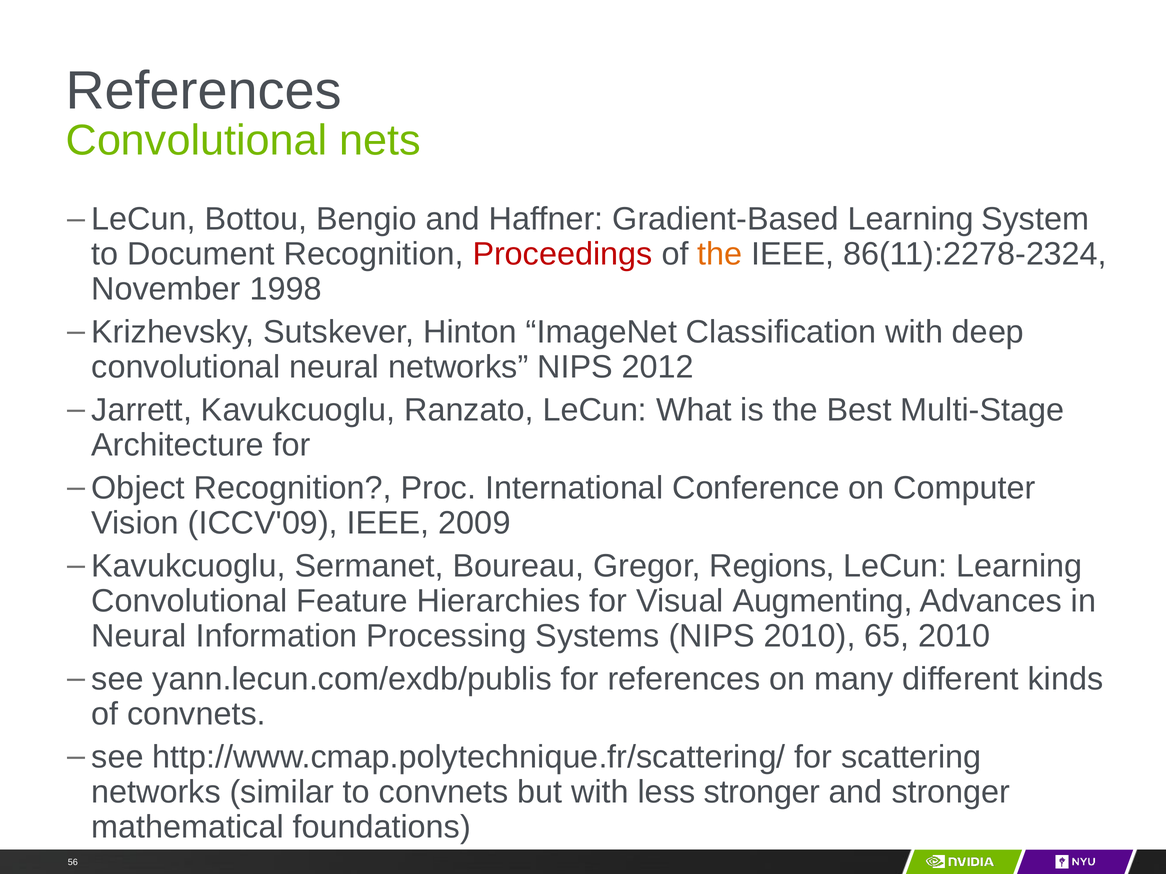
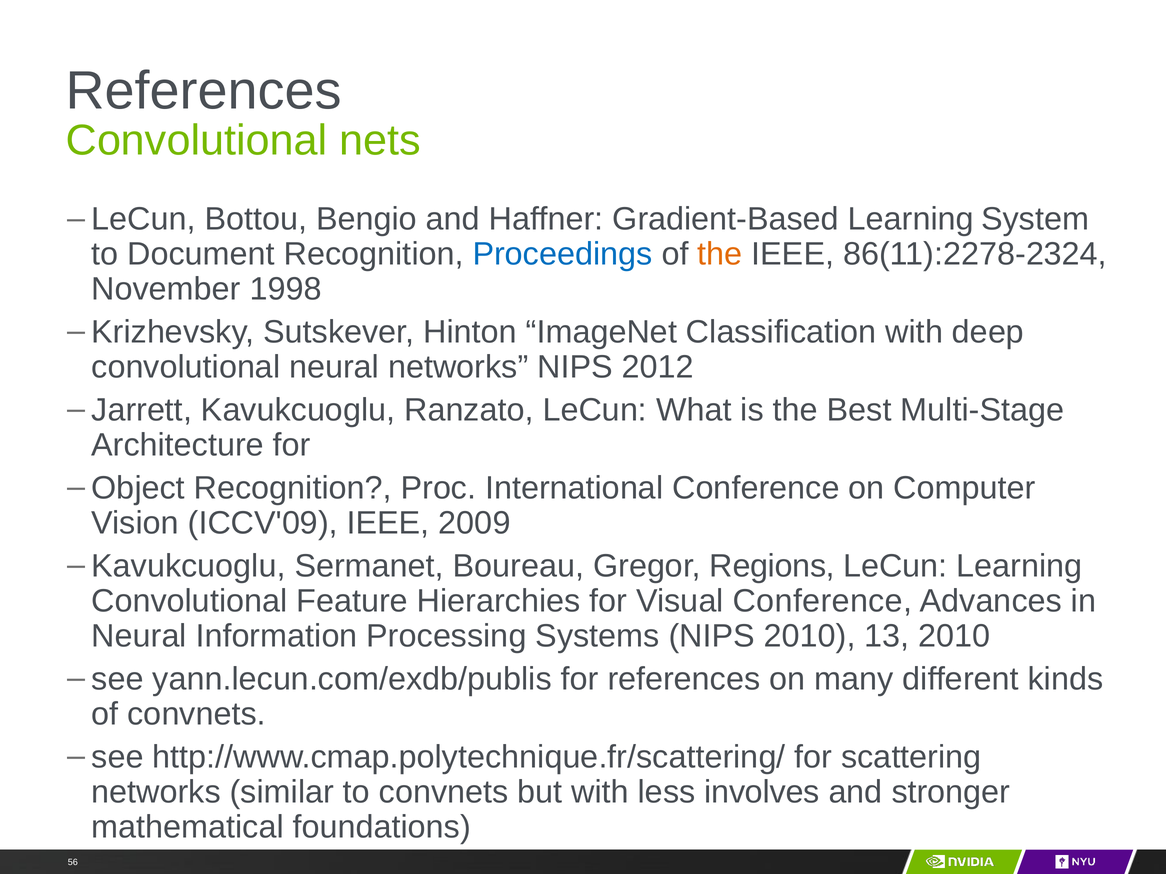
Proceedings colour: red -> blue (563, 254)
Visual Augmenting: Augmenting -> Conference (822, 601)
65: 65 -> 13 (887, 636)
less stronger: stronger -> involves (762, 792)
